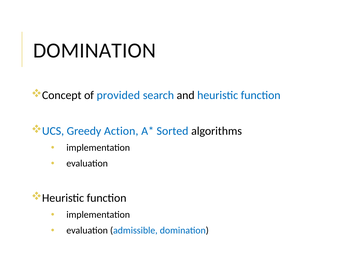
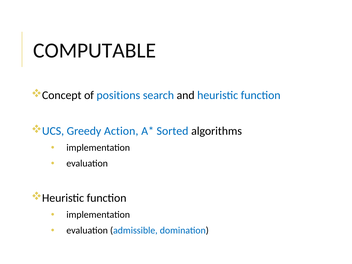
DOMINATION: DOMINATION -> COMPUTABLE (95, 50)
provided: provided -> positions (118, 95)
